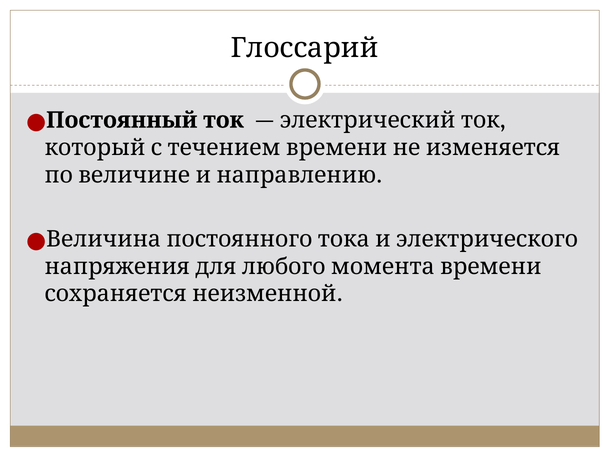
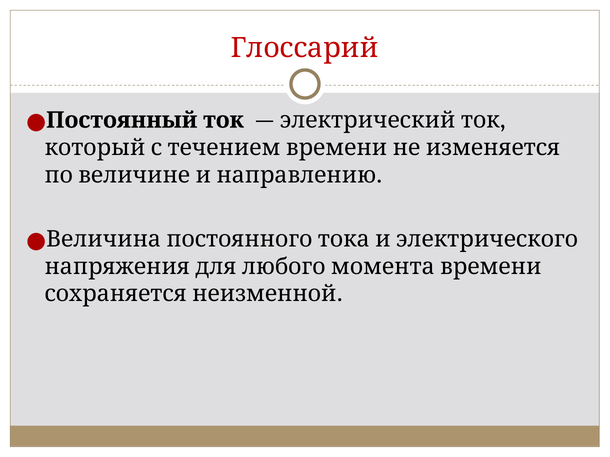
Глоссарий colour: black -> red (305, 48)
